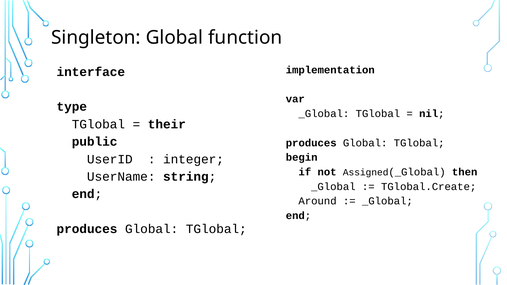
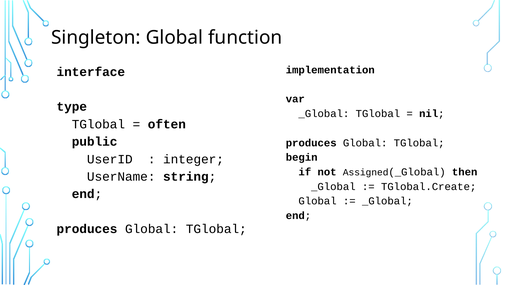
their: their -> often (167, 124)
Around: Around -> Global (318, 201)
